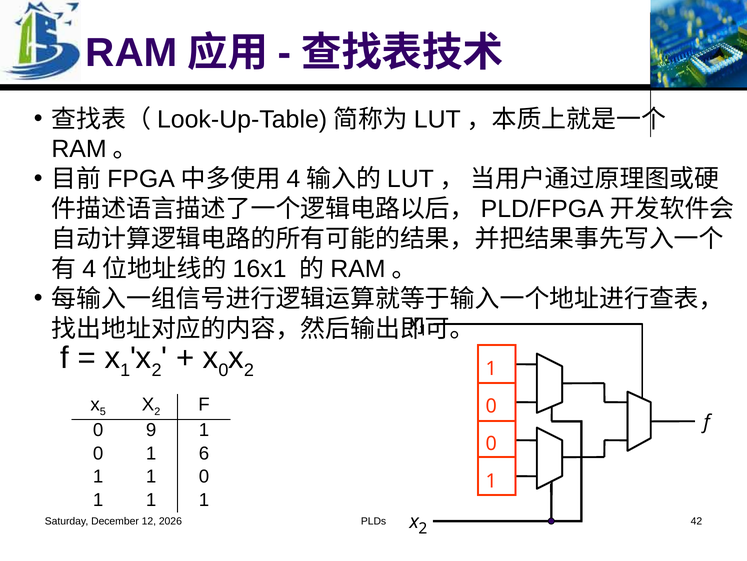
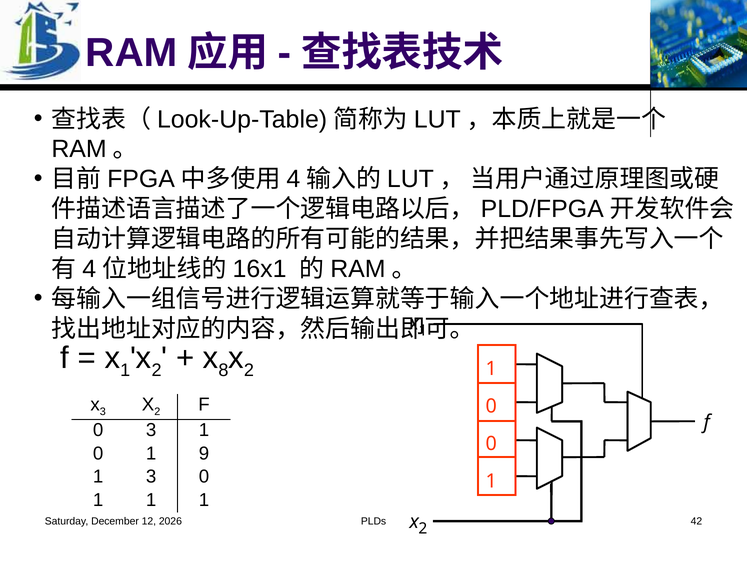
x 0: 0 -> 8 (223, 370)
x 5: 5 -> 3 (103, 411)
0 9: 9 -> 3 (151, 430)
6: 6 -> 9 (204, 453)
1: 1 -> 3 (151, 476)
